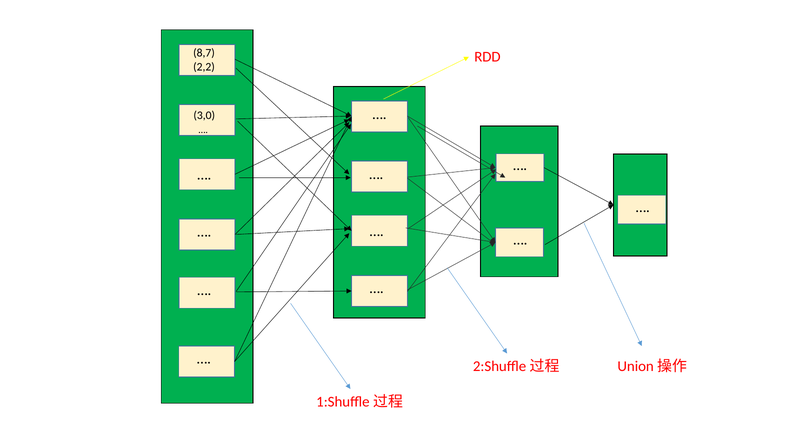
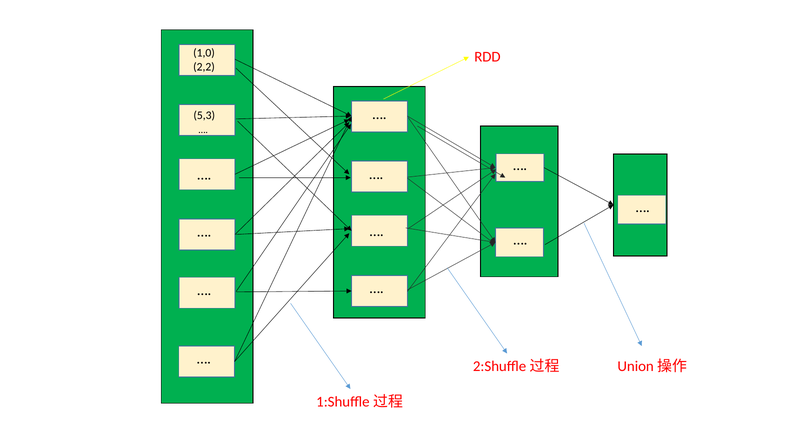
8,7: 8,7 -> 1,0 (204, 53)
3,0: 3,0 -> 5,3 (204, 115)
